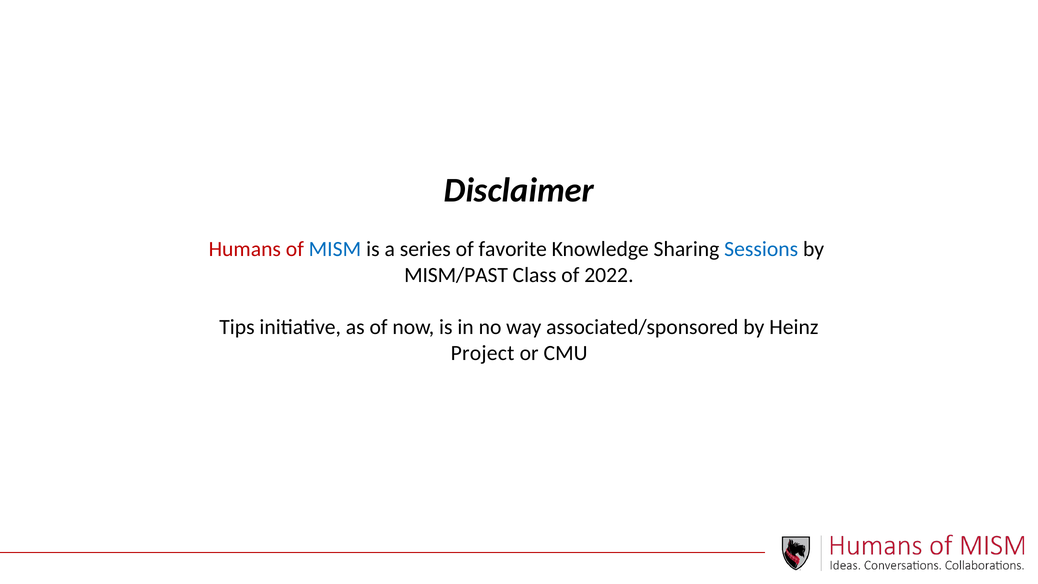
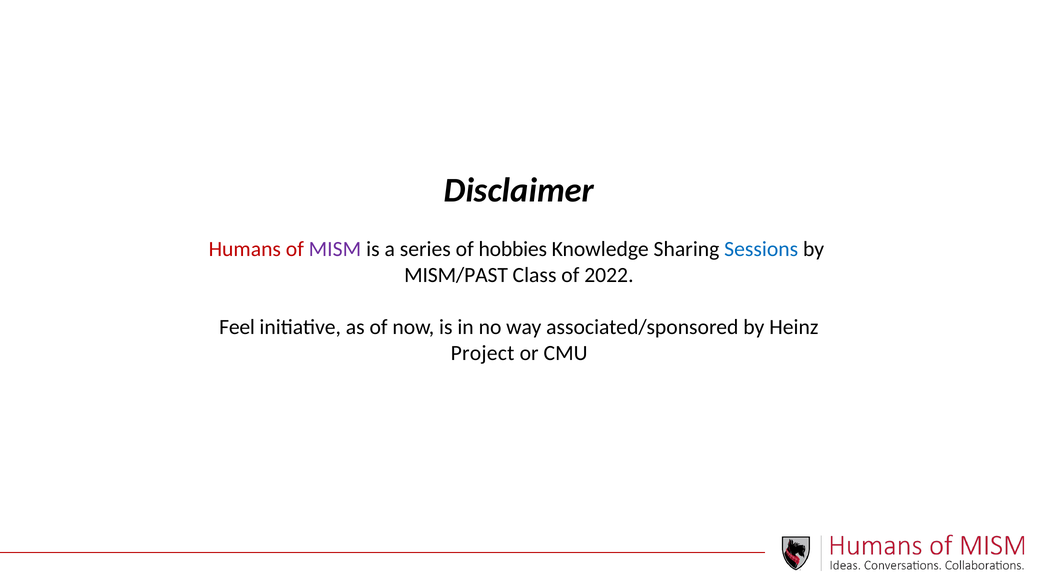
MISM colour: blue -> purple (335, 249)
favorite: favorite -> hobbies (513, 249)
Tips: Tips -> Feel (237, 327)
